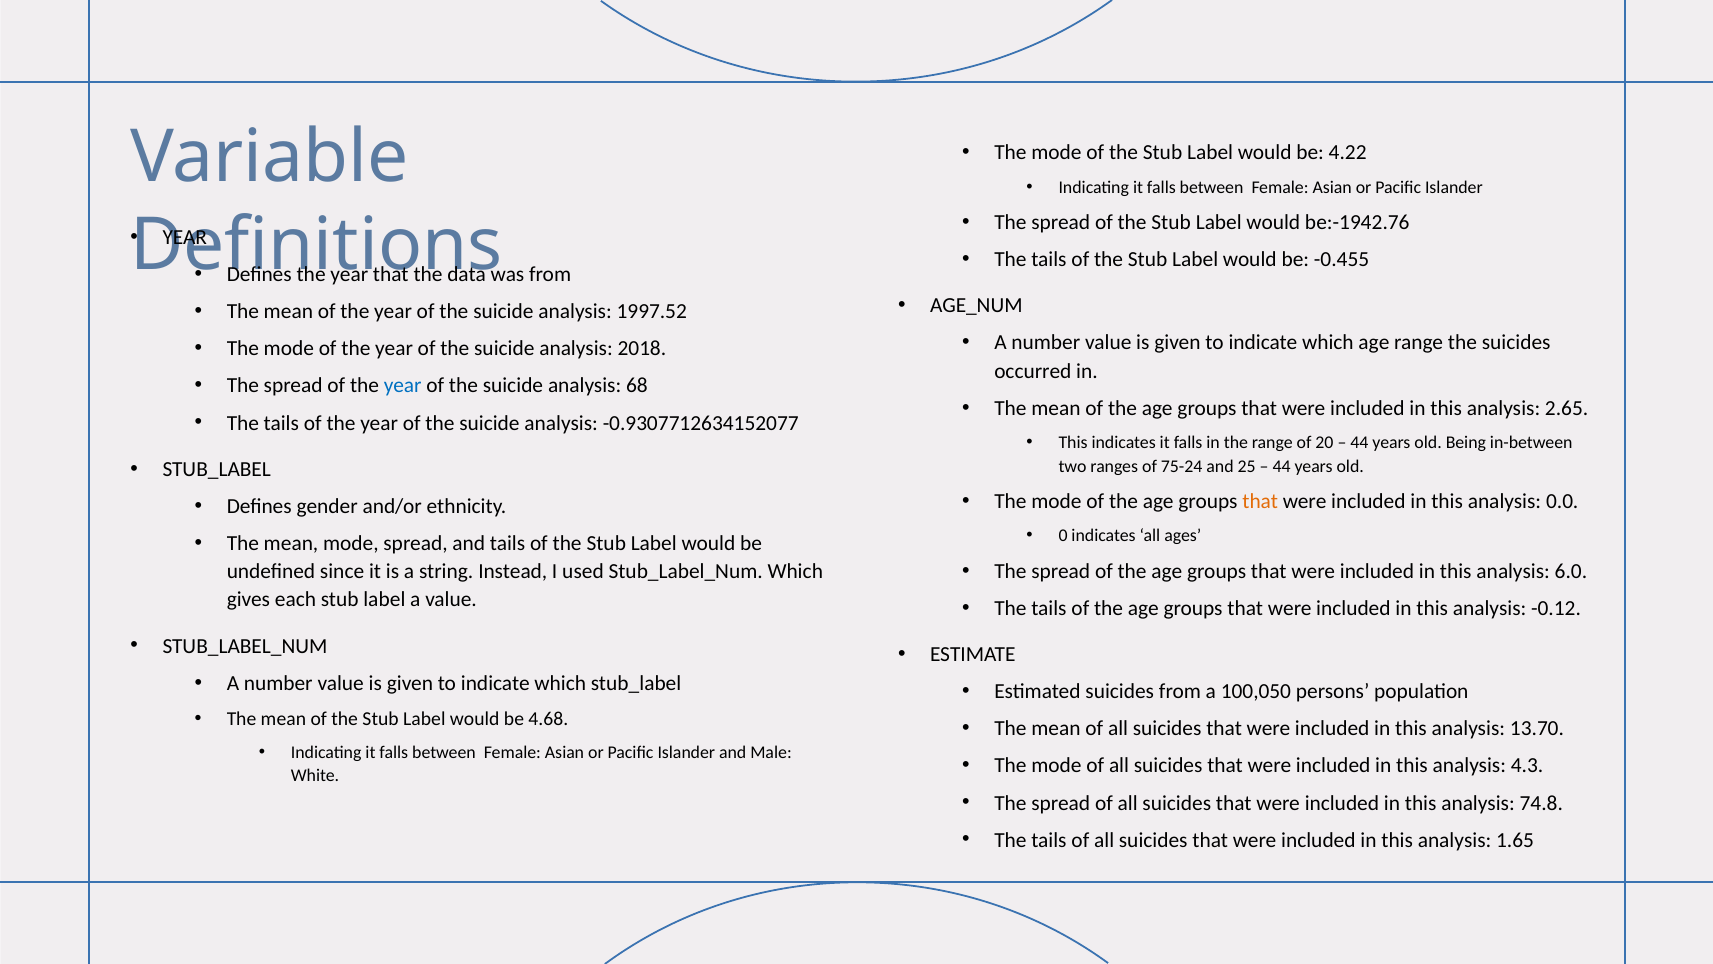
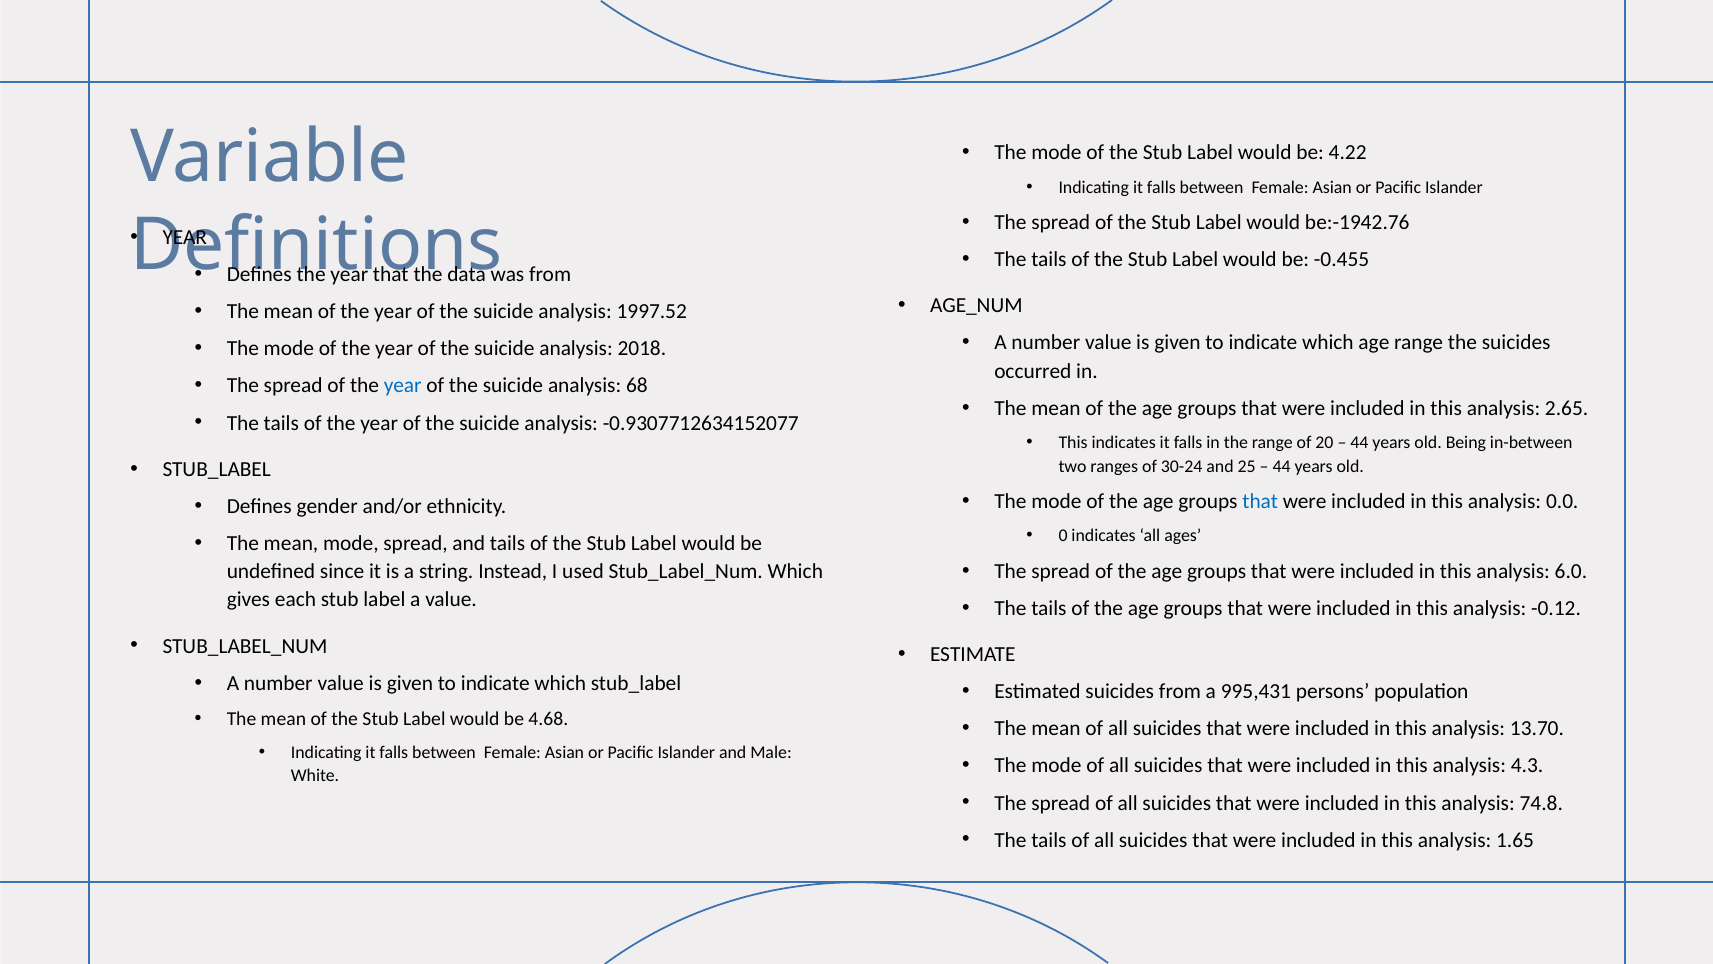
75-24: 75-24 -> 30-24 (1182, 466)
that colour: orange -> blue (1260, 501)
100,050: 100,050 -> 995,431 (1256, 691)
